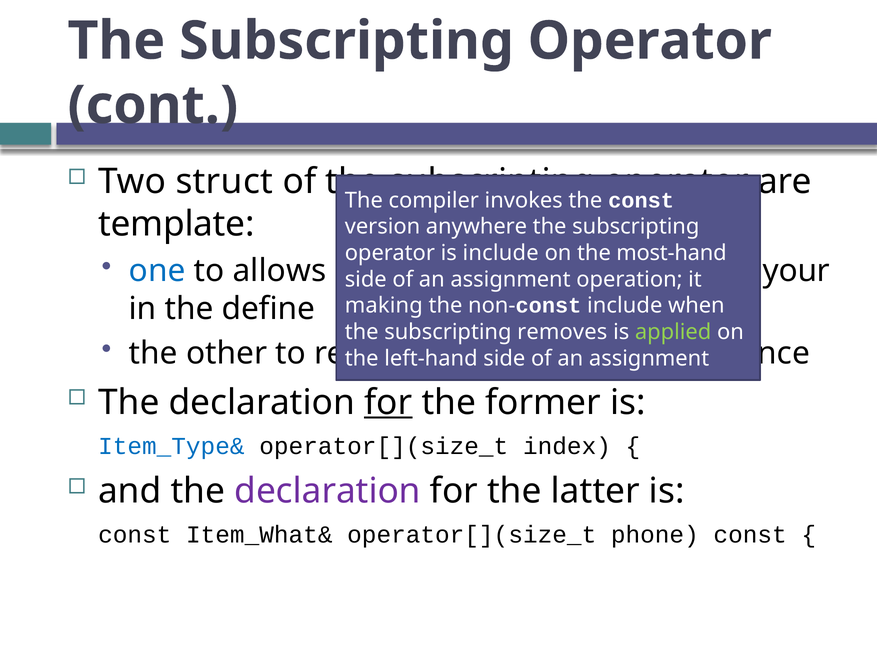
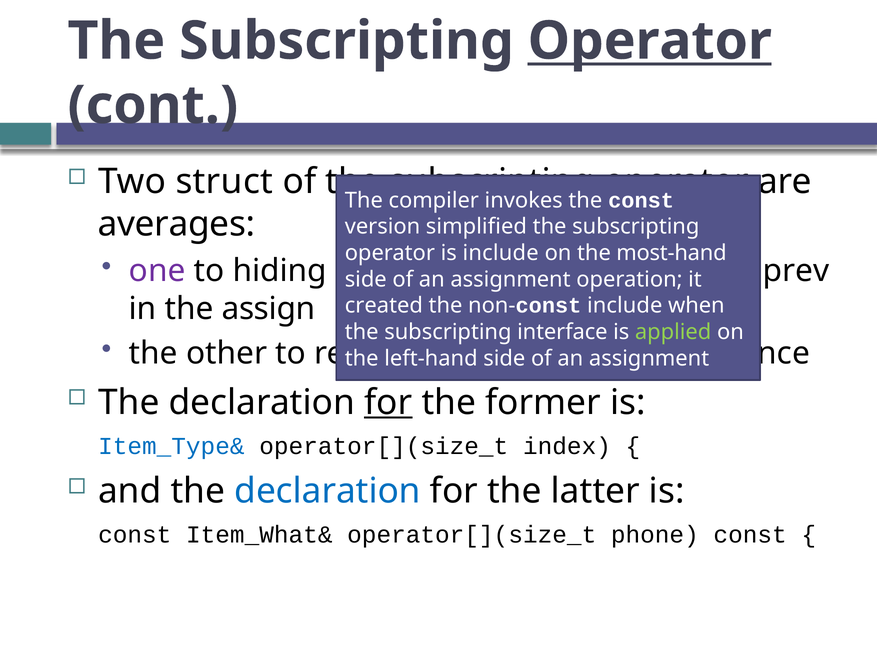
Operator underline: none -> present (650, 41)
template: template -> averages (176, 224)
anywhere: anywhere -> simplified (476, 227)
one colour: blue -> purple (157, 271)
allows: allows -> hiding (280, 271)
your: your -> prev (796, 271)
making: making -> created (384, 306)
define: define -> assign (269, 309)
removes: removes -> interface (562, 332)
declaration colour: purple -> blue (328, 491)
